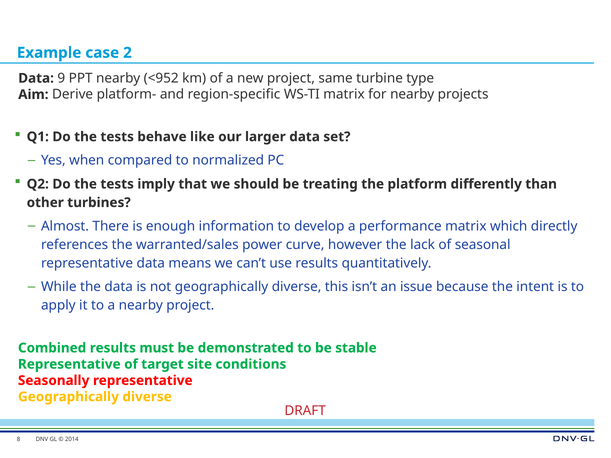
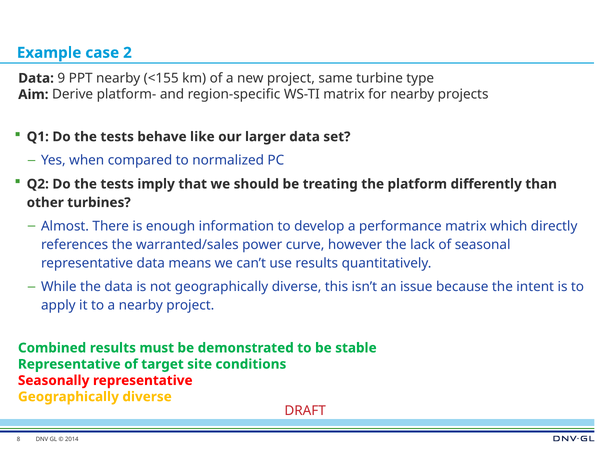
<952: <952 -> <155 (161, 78)
